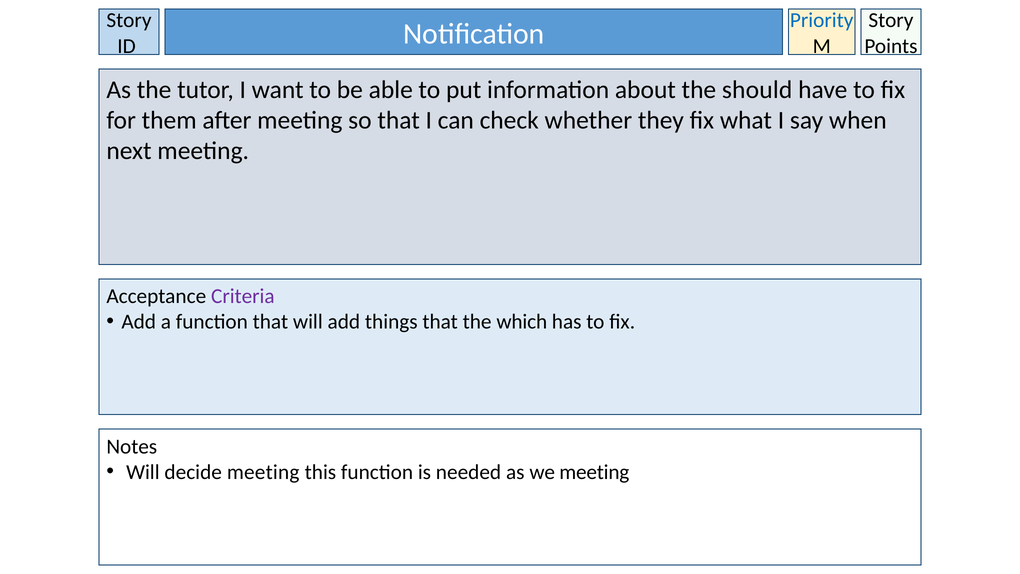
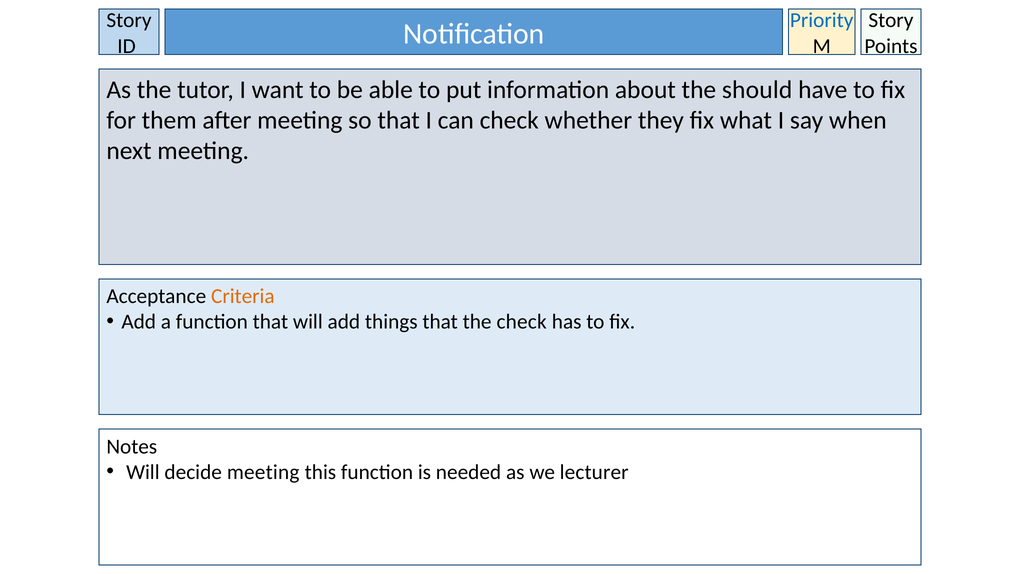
Criteria colour: purple -> orange (243, 296)
the which: which -> check (522, 322)
we meeting: meeting -> lecturer (594, 472)
